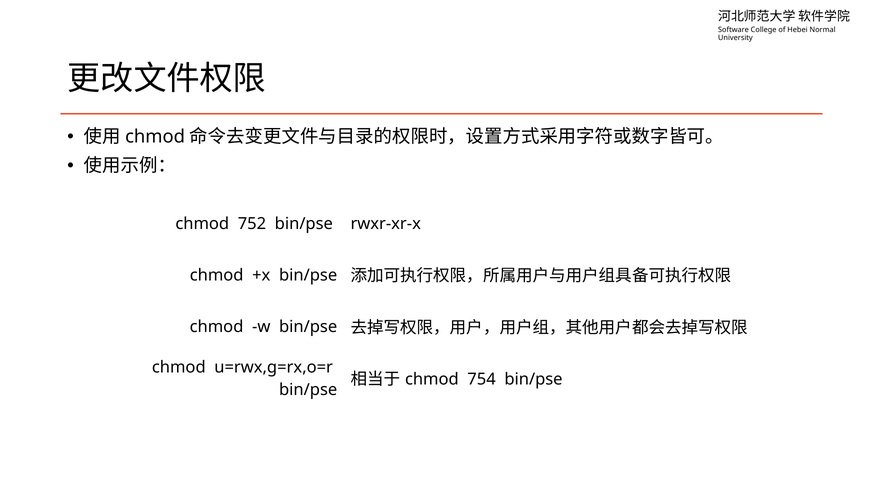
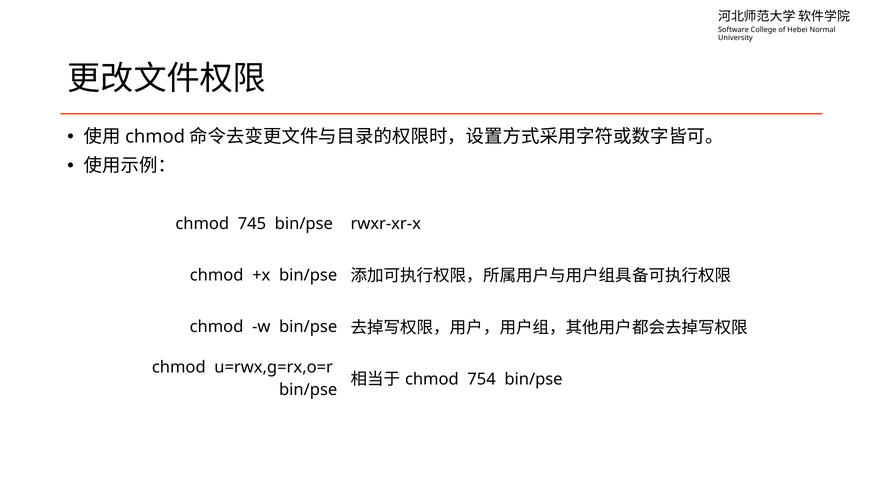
752: 752 -> 745 (252, 223)
